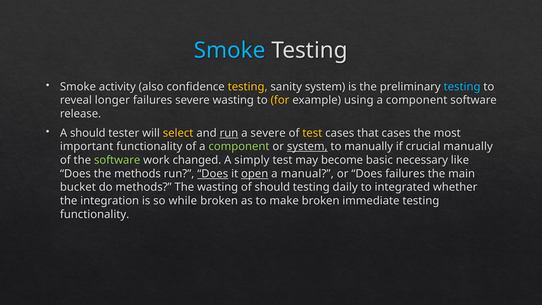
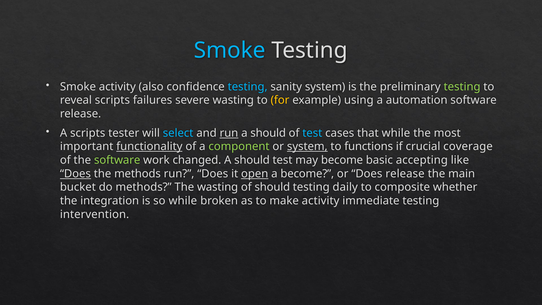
testing colour: yellow -> light blue (248, 87)
testing colour: light blue -> light green (462, 87)
reveal longer: longer -> scripts (112, 100)
component: component -> automation (417, 100)
A should: should -> scripts (88, 133)
select colour: yellow -> light blue (178, 133)
severe: severe -> should (268, 133)
test colour: yellow -> light blue (312, 133)
that cases: cases -> while (396, 133)
functionality underline: none -> present (149, 146)
to manually: manually -> functions (369, 146)
crucial manually: manually -> coverage (468, 146)
simply: simply -> should (252, 160)
necessary: necessary -> accepting (422, 160)
Does underline: none -> present (75, 174)
Does underline: present -> none (213, 174)
a manual: manual -> become (307, 174)
Does failures: failures -> release (405, 174)
integrated: integrated -> composite (402, 187)
make broken: broken -> activity (321, 201)
functionality: functionality -> intervention (95, 214)
